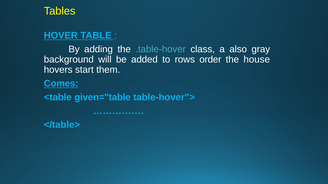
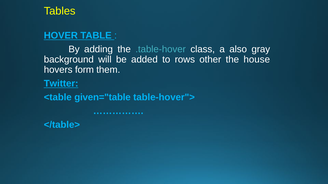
order: order -> other (210, 60)
start: start -> form (84, 70)
Comes: Comes -> Twitter (61, 84)
